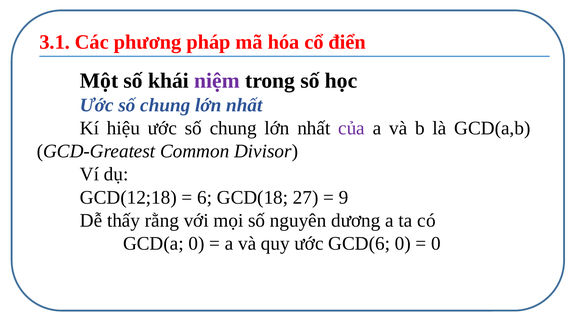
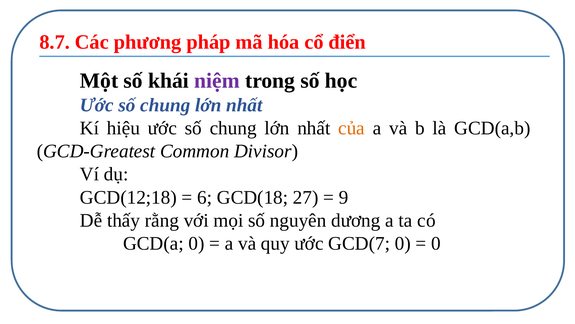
3.1: 3.1 -> 8.7 (55, 42)
của colour: purple -> orange (352, 128)
GCD(6: GCD(6 -> GCD(7 (359, 243)
